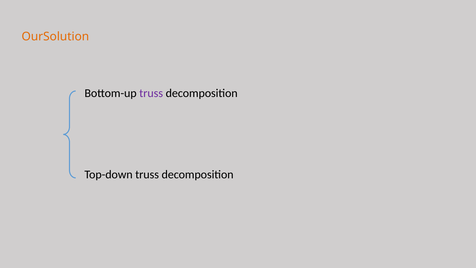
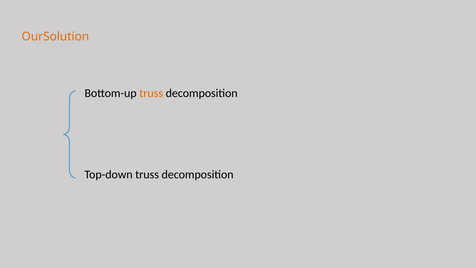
truss colour: purple -> orange (151, 93)
